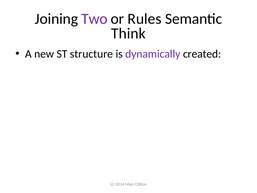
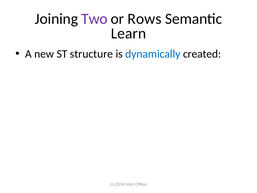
Rules: Rules -> Rows (145, 19)
Think: Think -> Learn (128, 33)
dynamically colour: purple -> blue (153, 54)
